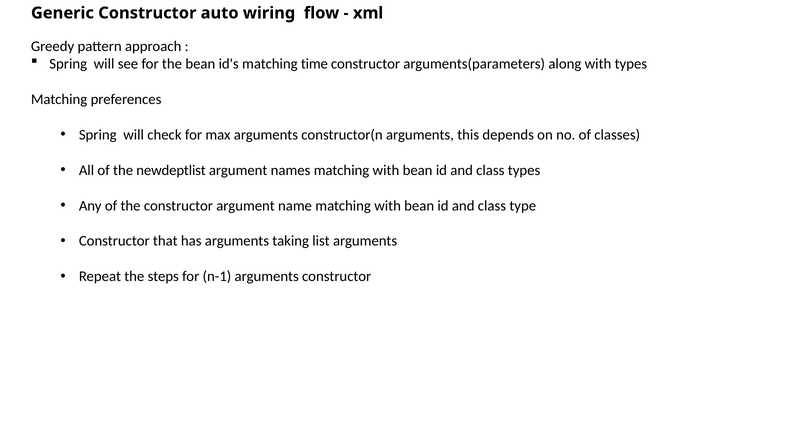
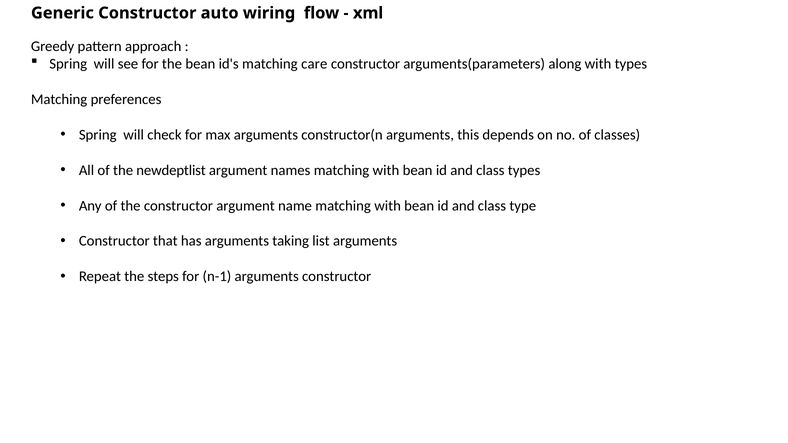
time: time -> care (314, 64)
